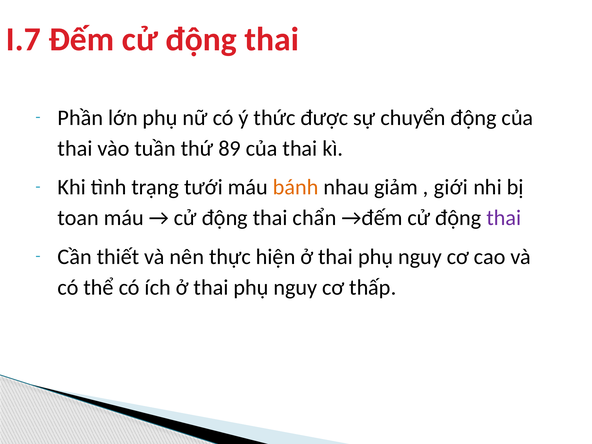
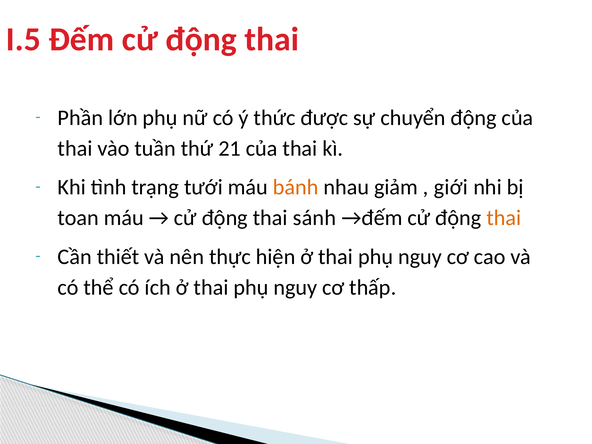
I.7: I.7 -> I.5 (23, 39)
89: 89 -> 21 (230, 148)
chẩn: chẩn -> sánh (314, 218)
thai colour: purple -> orange (504, 218)
